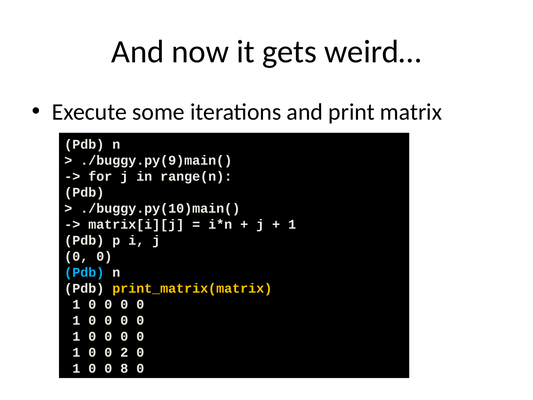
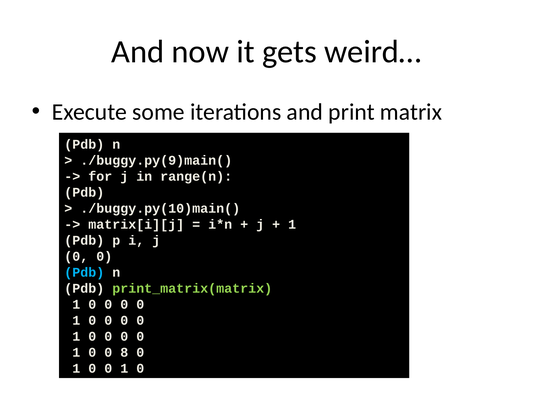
print_matrix(matrix colour: yellow -> light green (192, 288)
2: 2 -> 8 (124, 352)
1 0 0 8: 8 -> 1 (124, 368)
